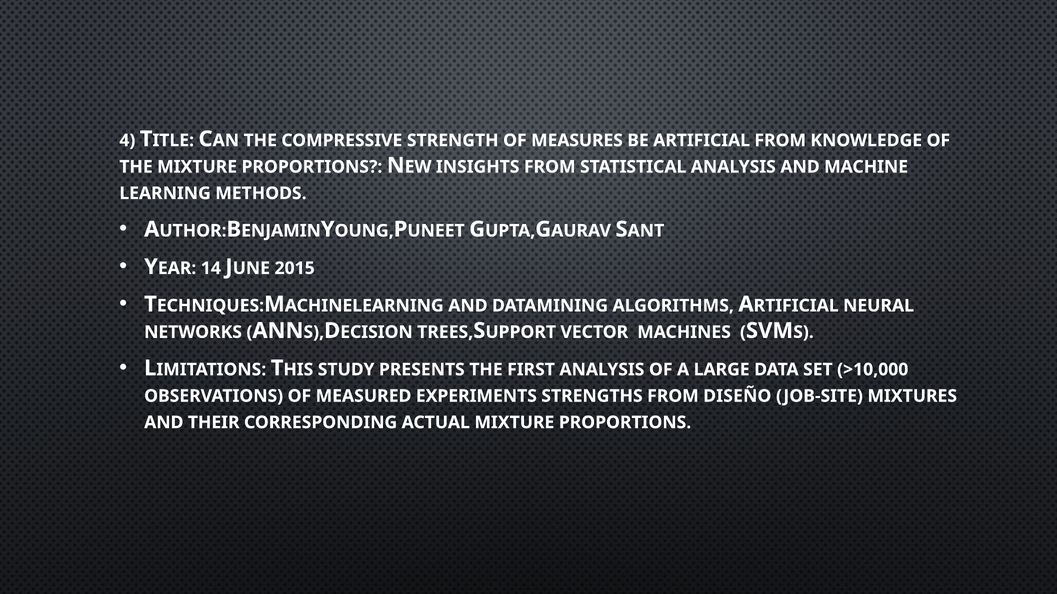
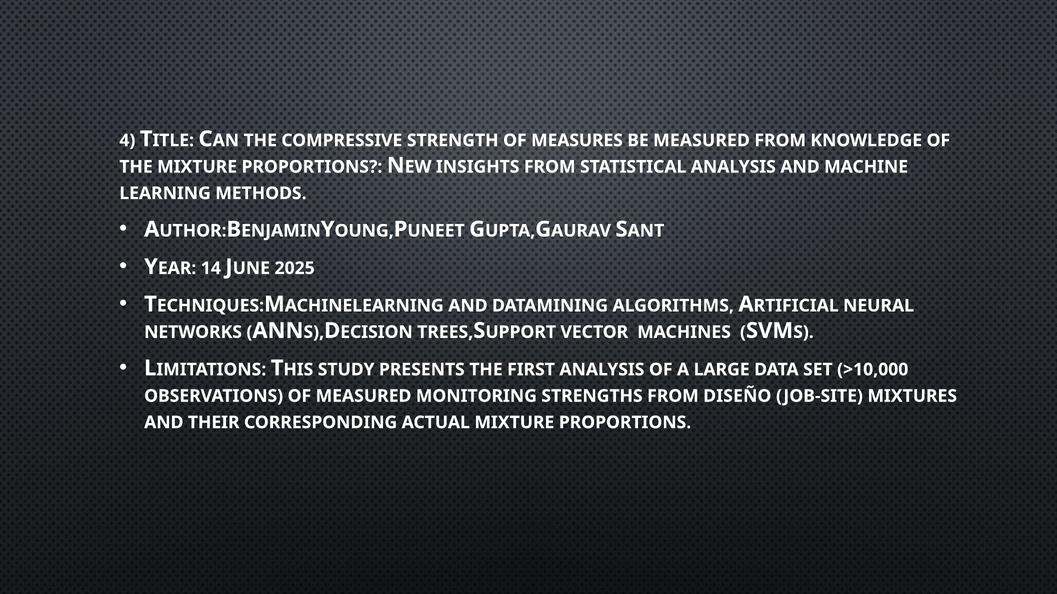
BE ARTIFICIAL: ARTIFICIAL -> MEASURED (702, 141)
2015: 2015 -> 2025 (295, 268)
EXPERIMENTS: EXPERIMENTS -> MONITORING (476, 396)
